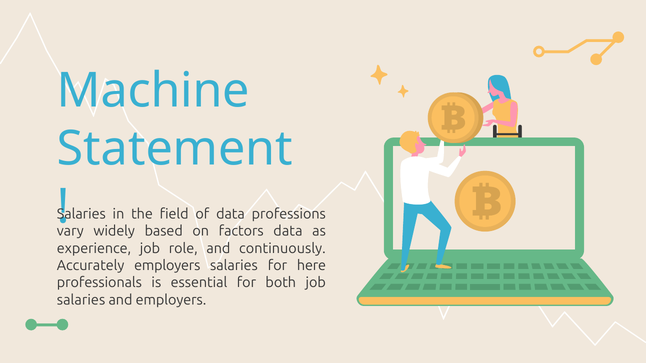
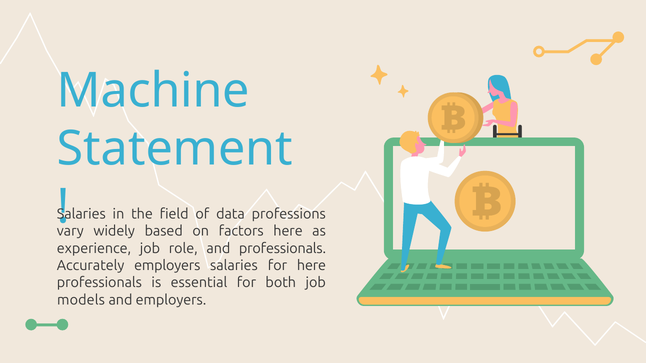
factors data: data -> here (288, 231)
and continuously: continuously -> professionals (283, 249)
salaries: salaries -> models (81, 300)
